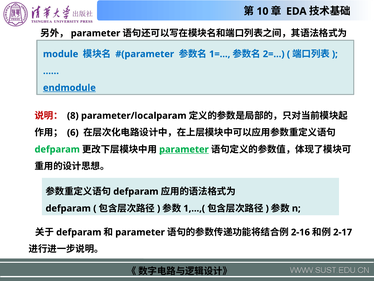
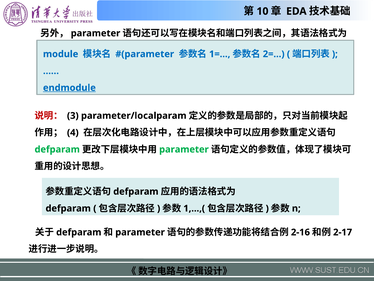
8: 8 -> 3 (73, 116)
6: 6 -> 4 (73, 132)
parameter underline: present -> none (184, 149)
